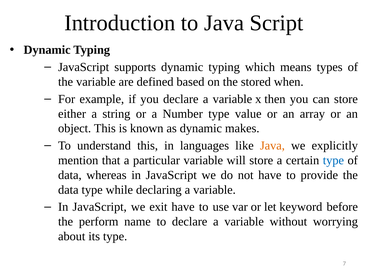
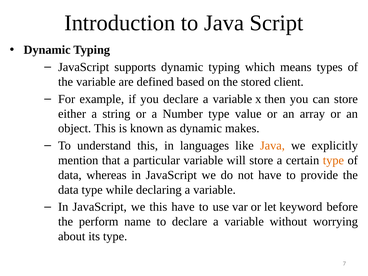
when: when -> client (289, 82)
type colour: blue -> orange (333, 160)
we exit: exit -> this (158, 207)
